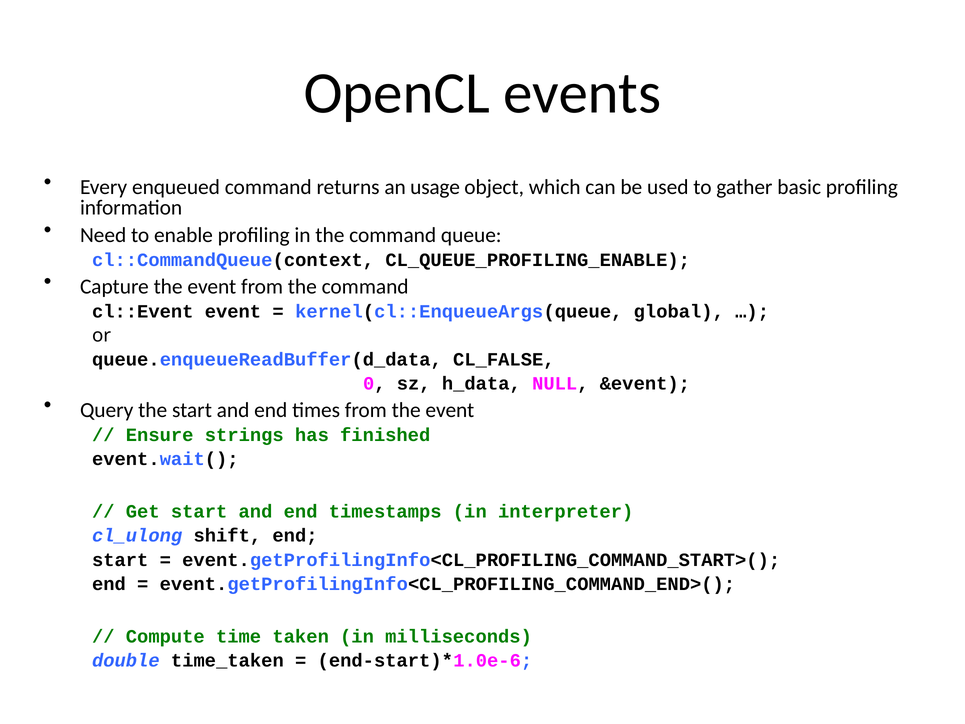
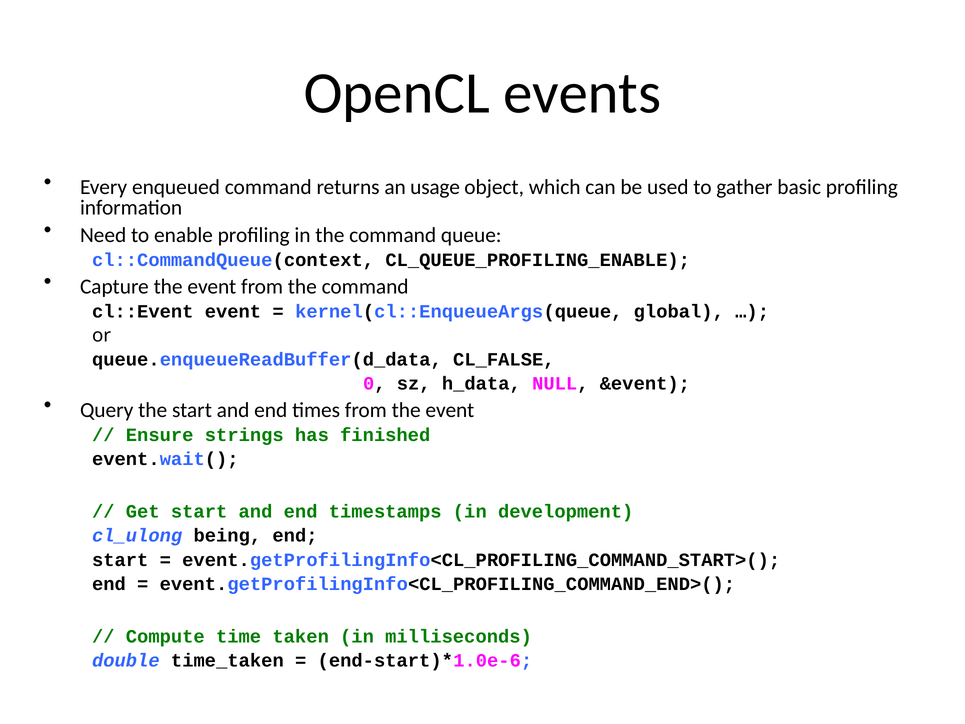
interpreter: interpreter -> development (566, 512)
shift: shift -> being (227, 536)
